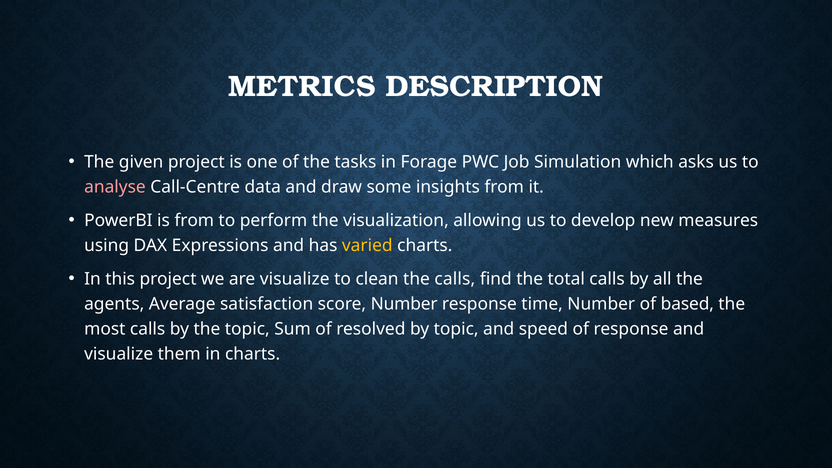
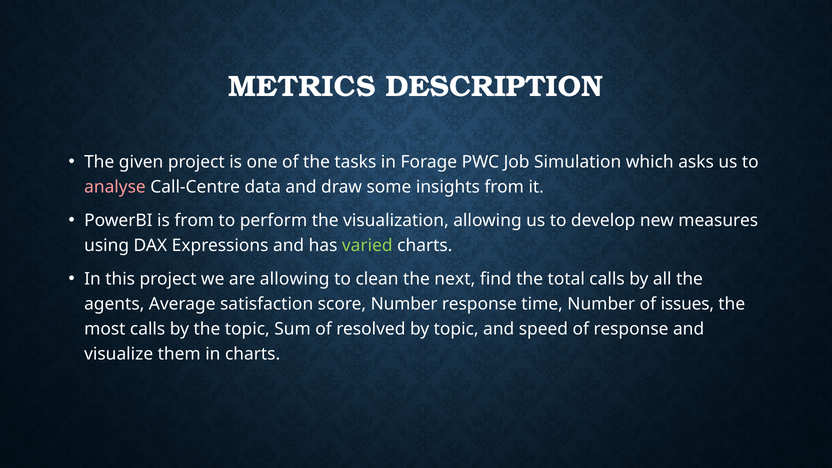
varied colour: yellow -> light green (367, 245)
are visualize: visualize -> allowing (295, 279)
the calls: calls -> next (455, 279)
based: based -> issues (687, 304)
